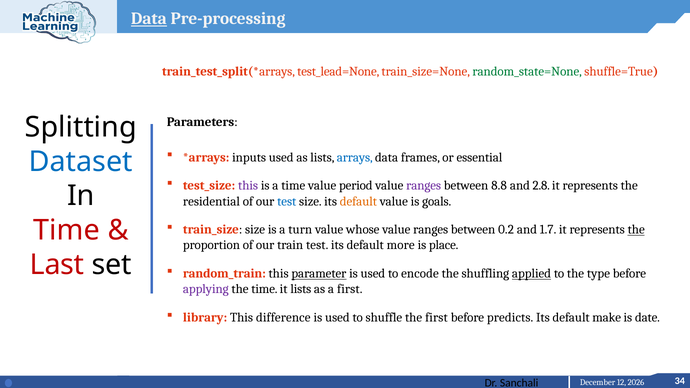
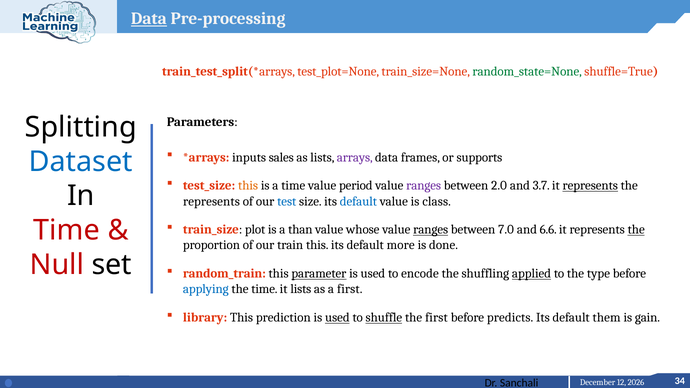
test_lead=None: test_lead=None -> test_plot=None (338, 72)
inputs used: used -> sales (281, 157)
arrays colour: blue -> purple (355, 157)
essential: essential -> supports (479, 157)
this colour: purple -> orange (248, 186)
8.8: 8.8 -> 2.0 (499, 186)
2.8: 2.8 -> 3.7 (541, 186)
represents underline: none -> present (590, 186)
residential: residential -> represents (211, 201)
default colour: orange -> blue (358, 201)
goals: goals -> class (437, 201)
train_size size: size -> plot (255, 230)
turn: turn -> than (300, 230)
ranges underline: none -> present (431, 230)
0.2: 0.2 -> 7.0 (506, 230)
1.7: 1.7 -> 6.6 (548, 230)
train test: test -> this (317, 245)
place: place -> done (444, 245)
Last: Last -> Null (57, 265)
applying colour: purple -> blue (206, 289)
difference: difference -> prediction (283, 318)
used underline: none -> present (337, 318)
shuffle underline: none -> present (384, 318)
make: make -> them (607, 318)
date: date -> gain (647, 318)
